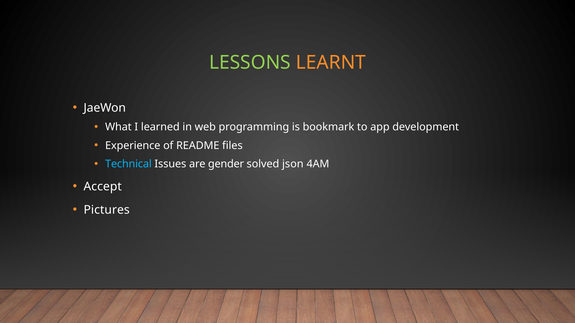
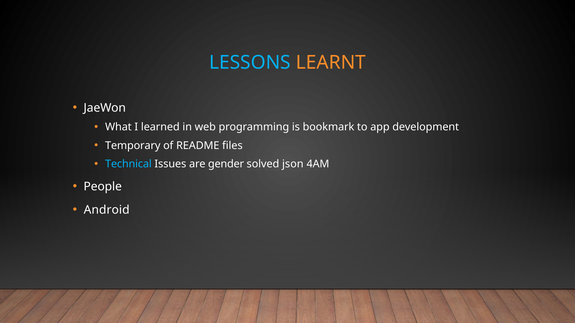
LESSONS colour: light green -> light blue (250, 63)
Experience: Experience -> Temporary (133, 146)
Accept: Accept -> People (103, 187)
Pictures: Pictures -> Android (107, 210)
